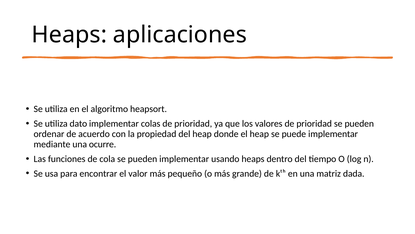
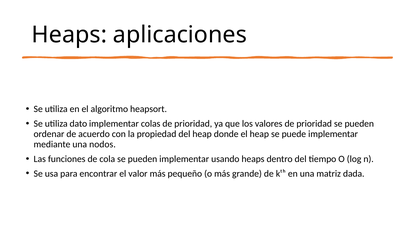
ocurre: ocurre -> nodos (102, 144)
